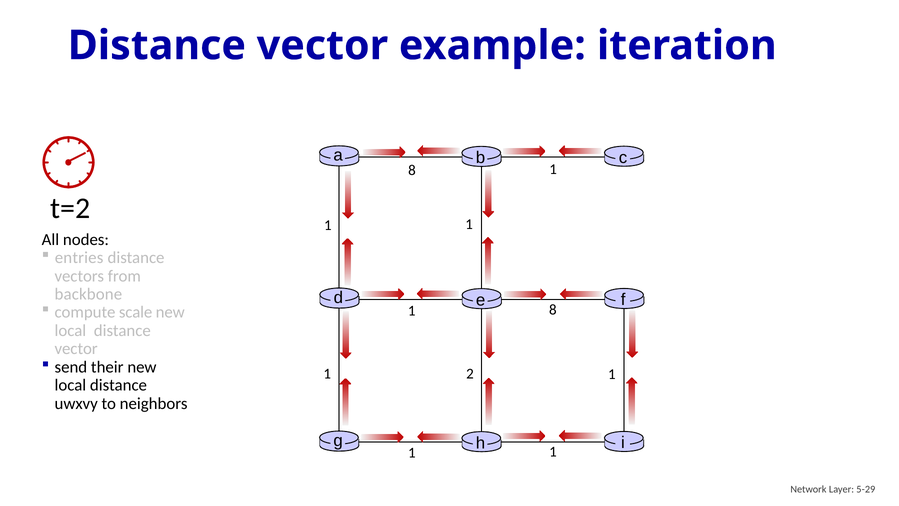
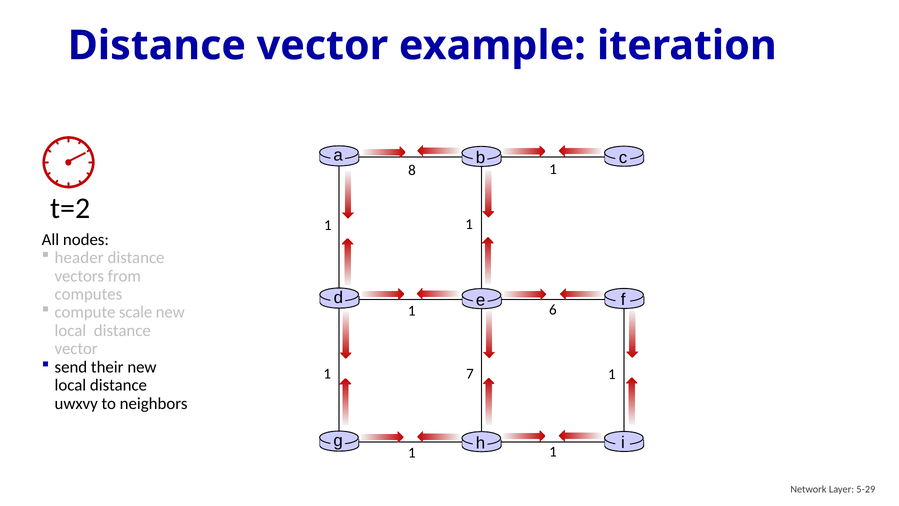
entries: entries -> header (79, 258)
backbone: backbone -> computes (88, 294)
8: 8 -> 6 (553, 310)
2: 2 -> 7 (470, 374)
